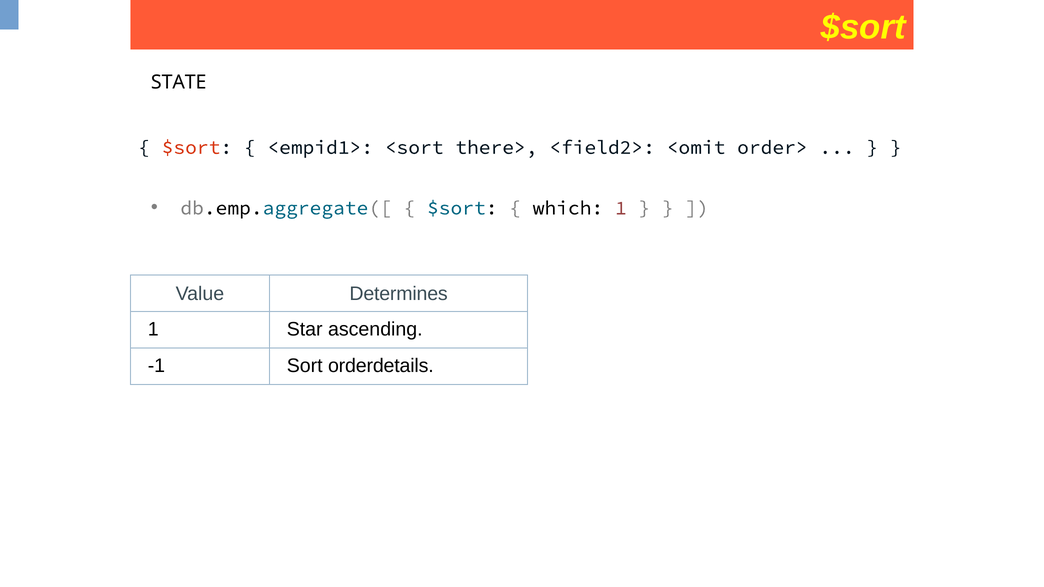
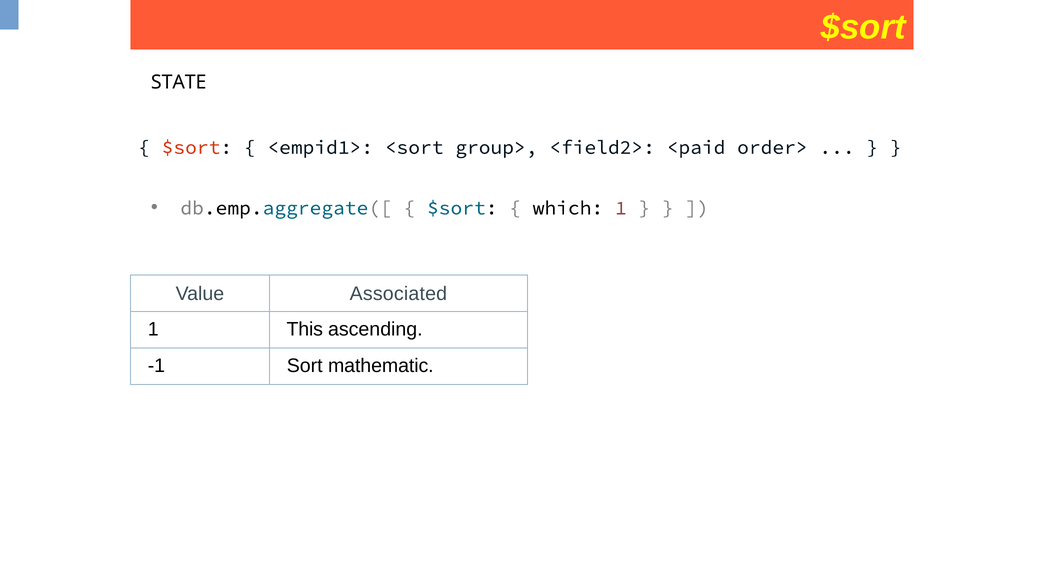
there>: there> -> group> (496, 147)
<omit: <omit -> <paid (696, 147)
Determines: Determines -> Associated (398, 294)
Star: Star -> This (305, 329)
orderdetails: orderdetails -> mathematic (381, 366)
